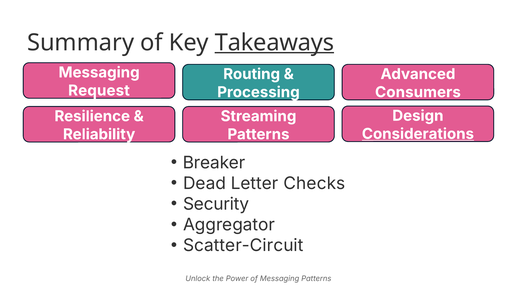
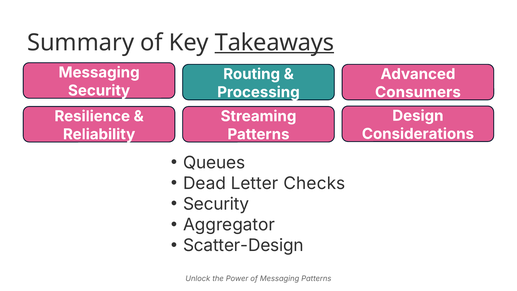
Request: Request -> Security (99, 91)
Considerations underline: present -> none (418, 134)
Breaker: Breaker -> Queues (214, 163)
Scatter-Circuit: Scatter-Circuit -> Scatter-Design (243, 245)
